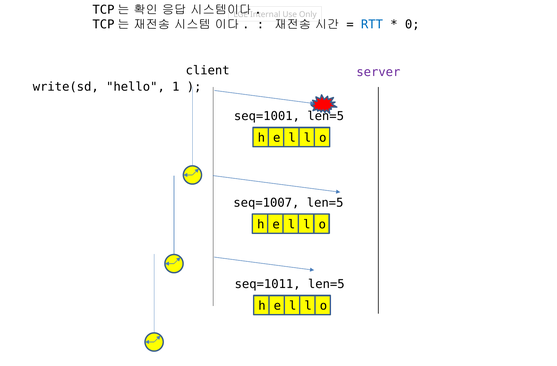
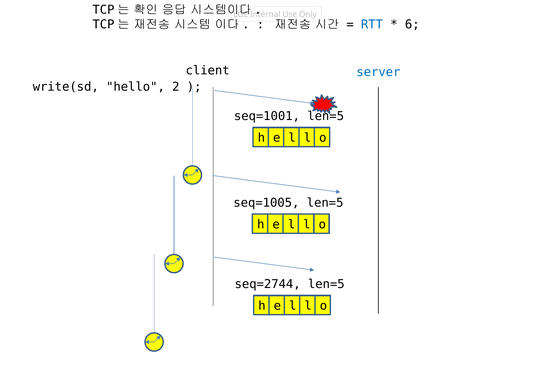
0: 0 -> 6 (412, 24)
server colour: purple -> blue (378, 72)
1: 1 -> 2 (176, 87)
seq=1007: seq=1007 -> seq=1005 (266, 203)
seq=1011: seq=1011 -> seq=2744 (268, 284)
